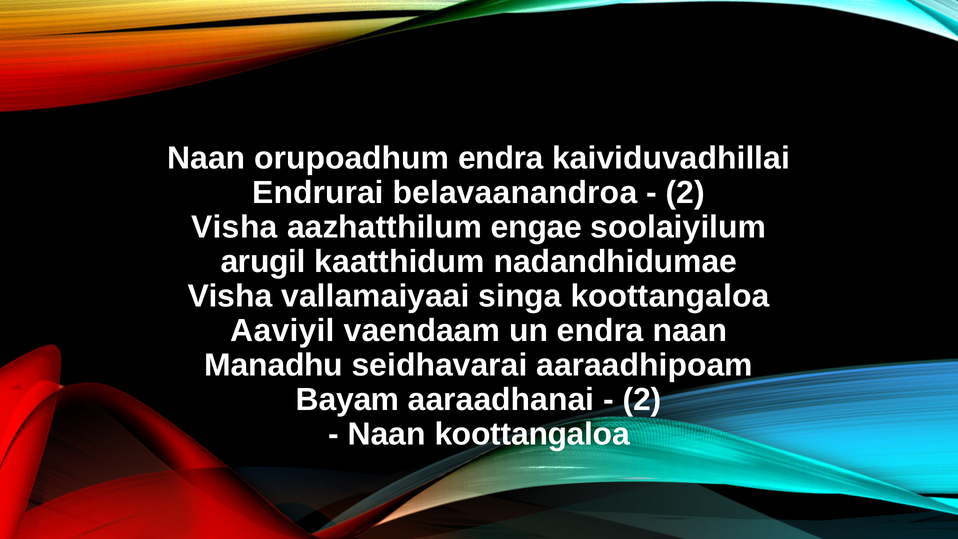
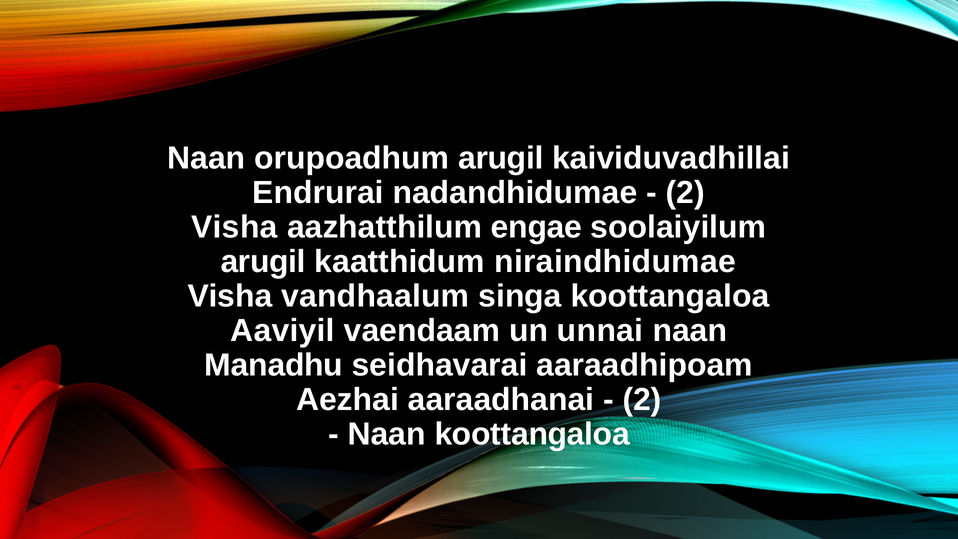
orupoadhum endra: endra -> arugil (501, 158)
belavaanandroa: belavaanandroa -> nadandhidumae (515, 193)
nadandhidumae: nadandhidumae -> niraindhidumae (615, 262)
vallamaiyaai: vallamaiyaai -> vandhaalum (375, 296)
un endra: endra -> unnai (600, 331)
Bayam: Bayam -> Aezhai (347, 400)
